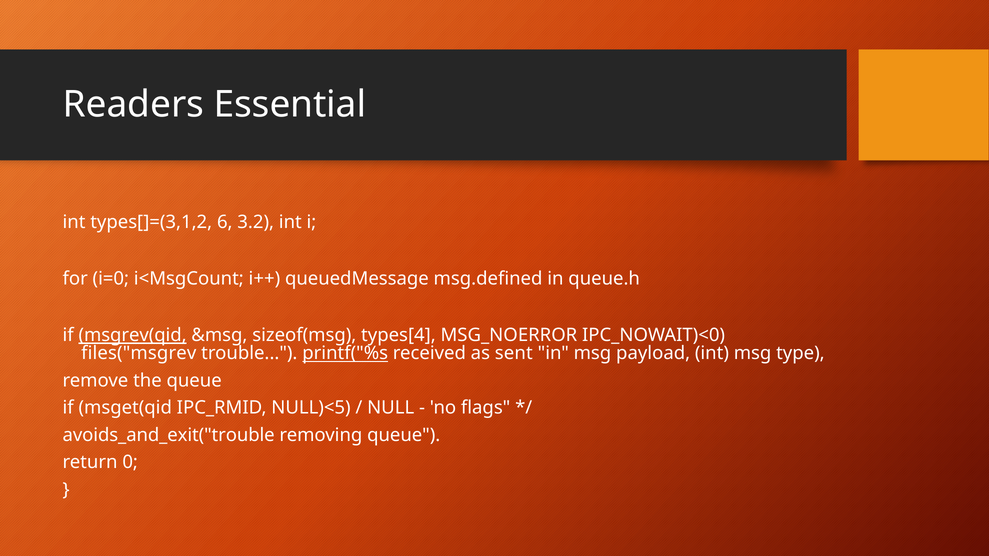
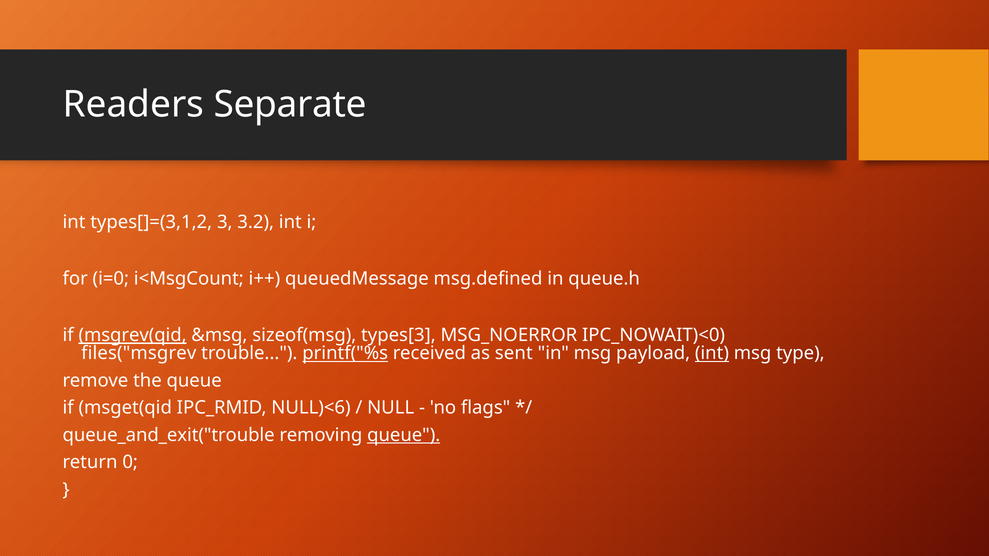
Essential: Essential -> Separate (290, 105)
6: 6 -> 3 (225, 222)
types[4: types[4 -> types[3 (398, 336)
int underline: none -> present (712, 354)
NULL)<5: NULL)<5 -> NULL)<6 (311, 408)
avoids_and_exit("trouble: avoids_and_exit("trouble -> queue_and_exit("trouble (169, 435)
queue underline: none -> present (404, 435)
